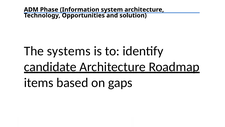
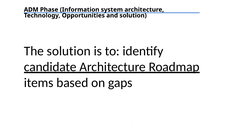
The systems: systems -> solution (69, 51)
